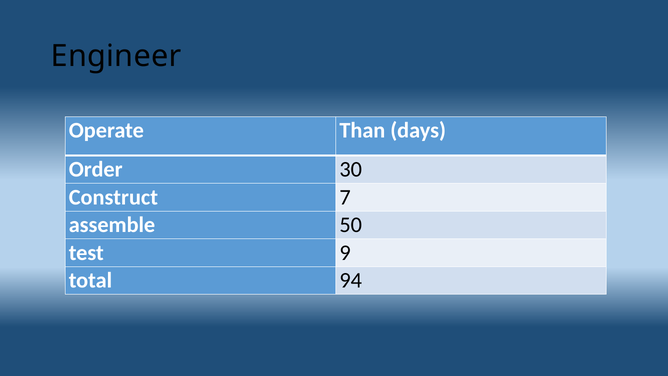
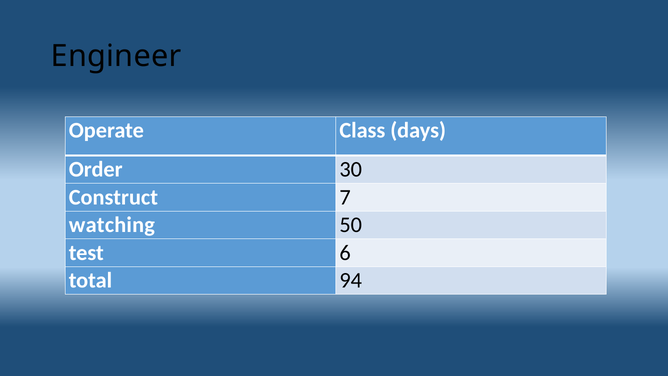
Than: Than -> Class (362, 131)
assemble: assemble -> watching (112, 225)
9: 9 -> 6 (345, 253)
